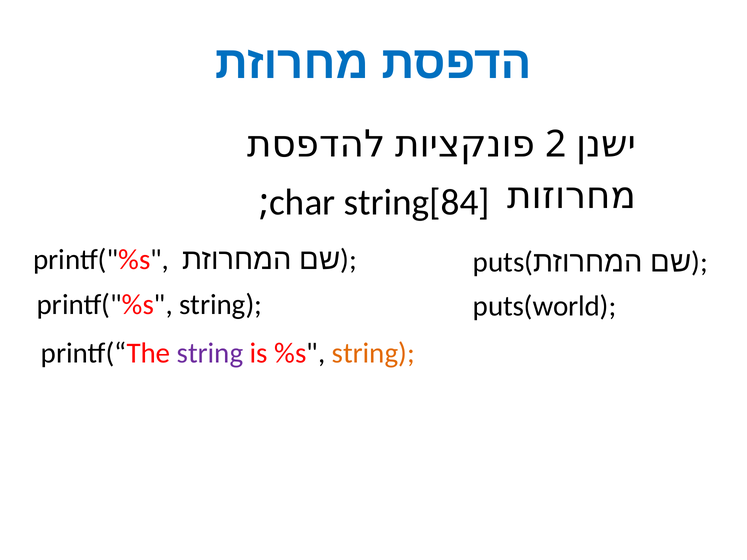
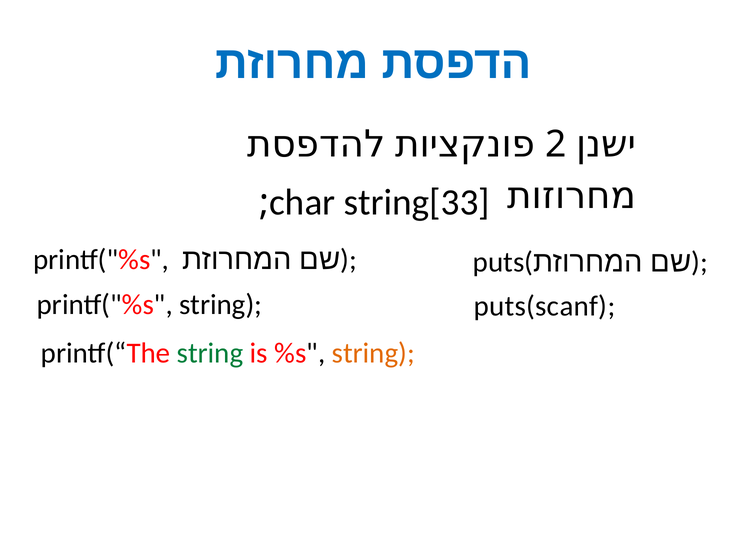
string[84: string[84 -> string[33 (417, 202)
puts(world: puts(world -> puts(scanf (544, 306)
string colour: purple -> green (210, 354)
